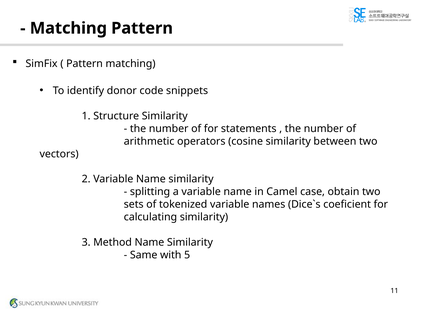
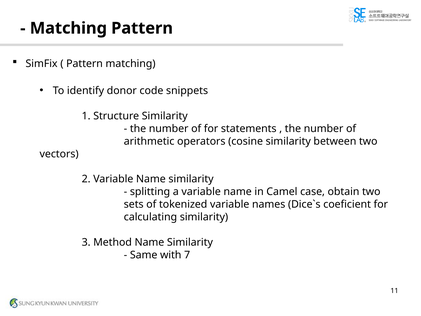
5: 5 -> 7 (187, 255)
